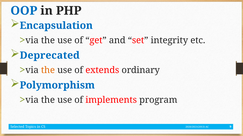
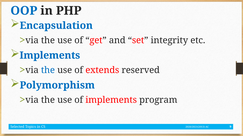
Deprecated: Deprecated -> Implements (50, 56)
the colour: orange -> blue (48, 70)
ordinary: ordinary -> reserved (141, 70)
